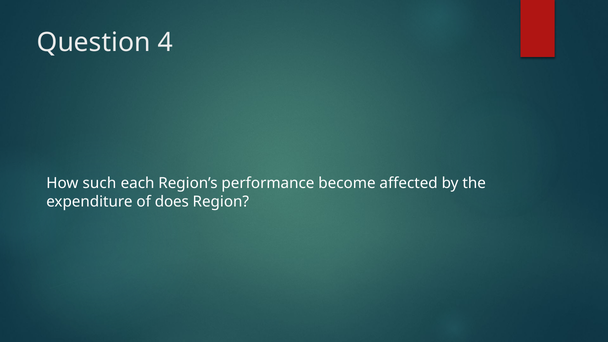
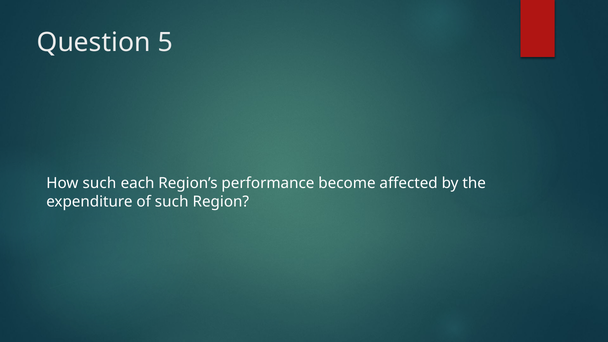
4: 4 -> 5 (165, 43)
of does: does -> such (172, 202)
